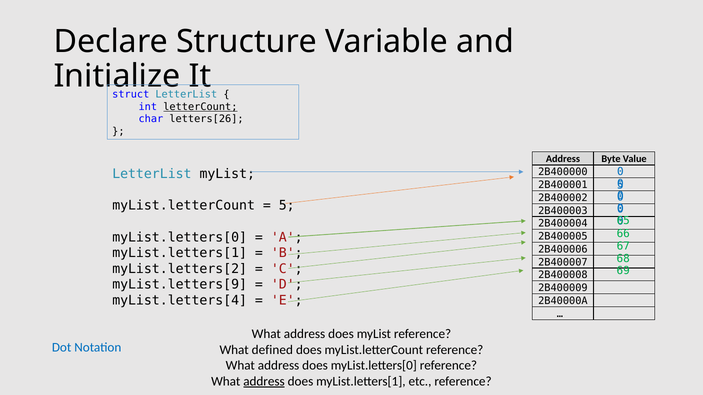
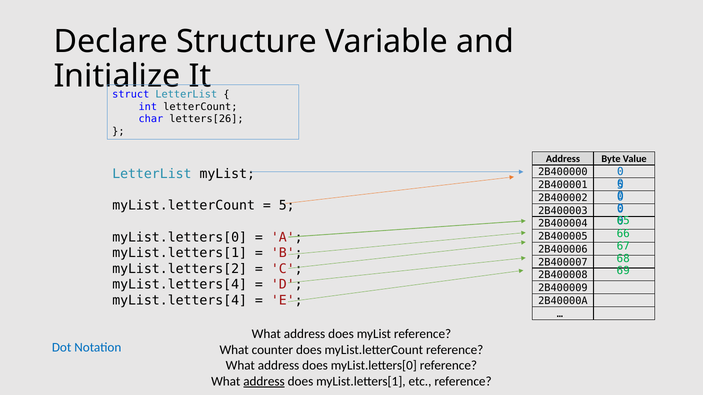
letterCount underline: present -> none (200, 107)
myList.letters[9: myList.letters[9 -> myList.letters[4 (180, 285)
defined: defined -> counter (272, 350)
